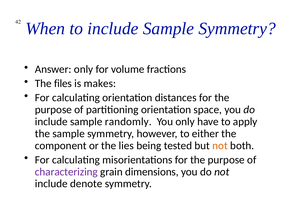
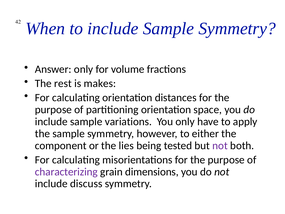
files: files -> rest (63, 83)
randomly: randomly -> variations (128, 121)
not colour: orange -> purple (220, 145)
denote: denote -> discuss (86, 184)
